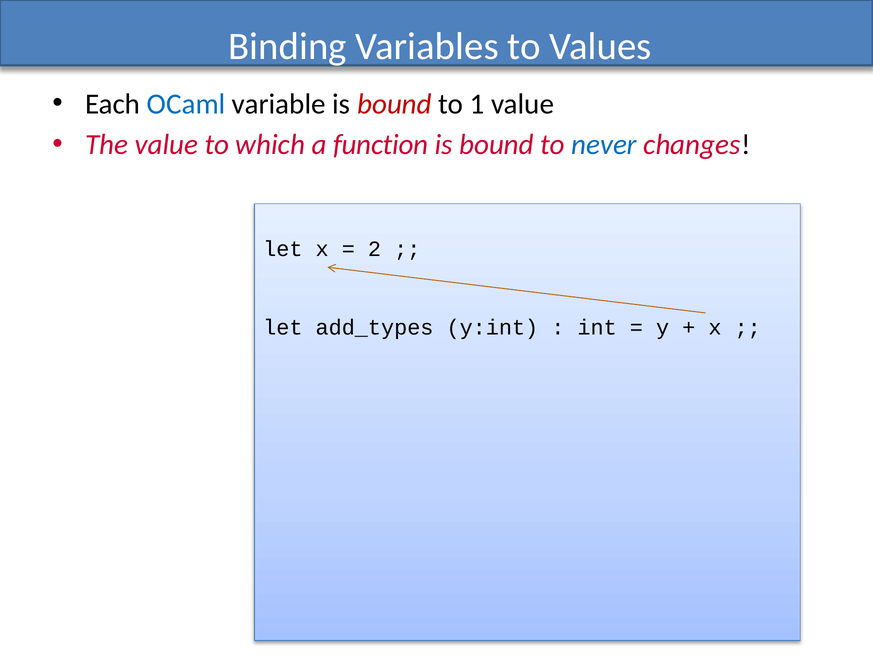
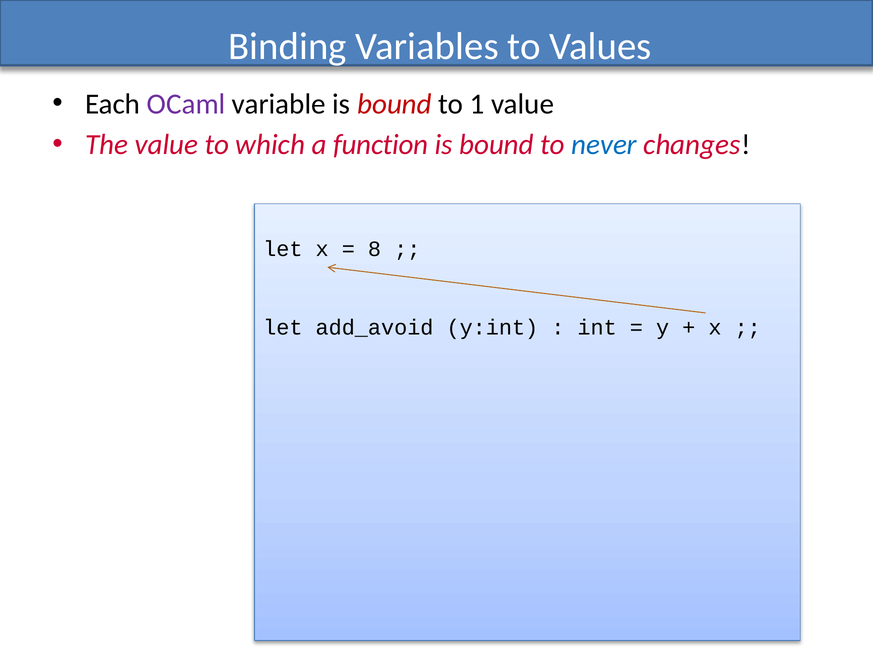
OCaml colour: blue -> purple (186, 104)
2: 2 -> 8 (375, 249)
add_types: add_types -> add_avoid (375, 327)
